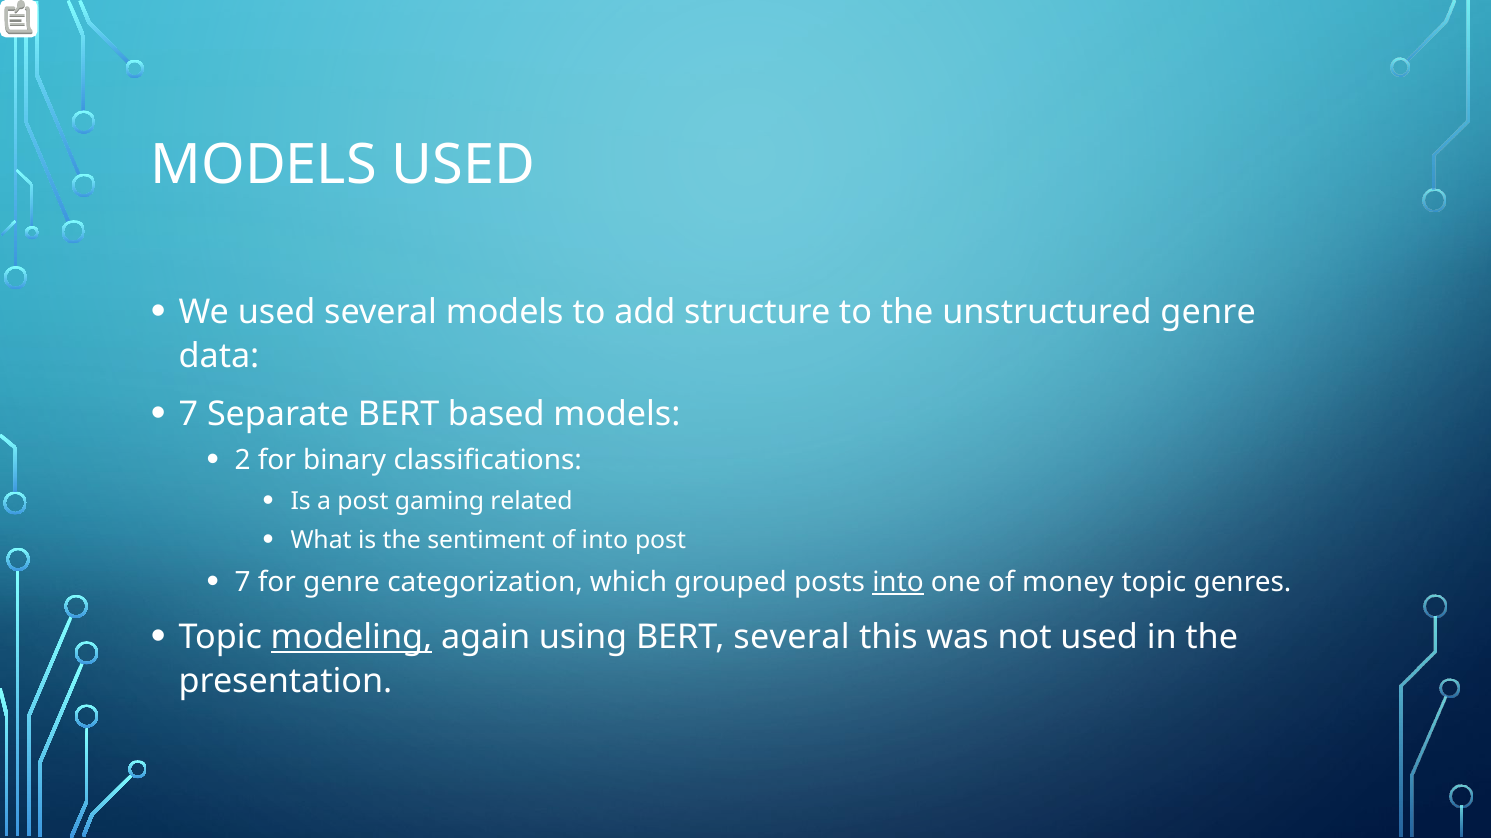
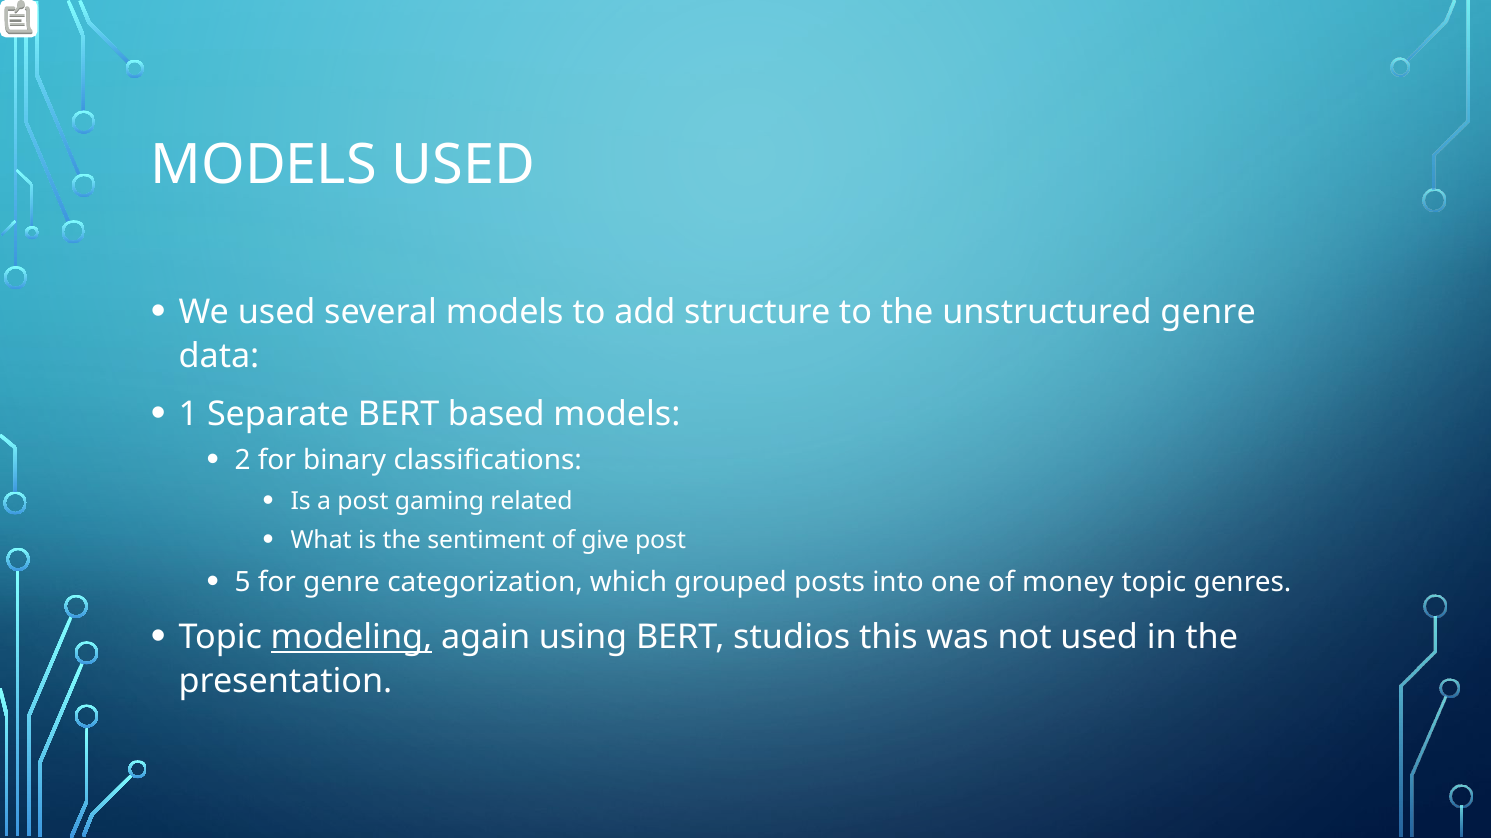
7: 7 -> 1 (189, 415)
of into: into -> give (605, 541)
7: 7 -> 5 (243, 583)
into underline: present -> none (898, 583)
BERT several: several -> studios (792, 637)
